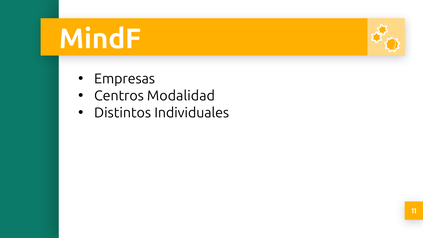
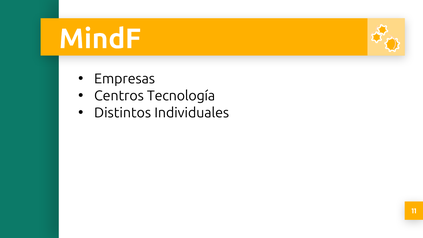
Modalidad: Modalidad -> Tecnología (181, 96)
